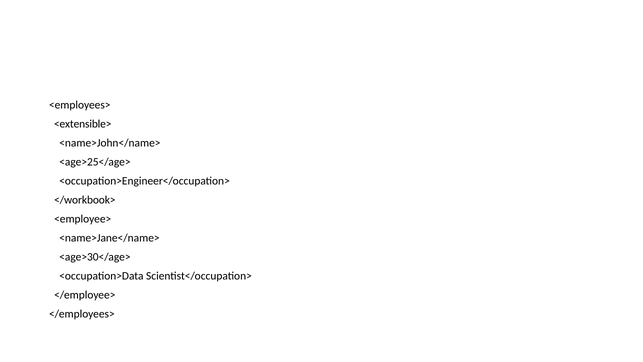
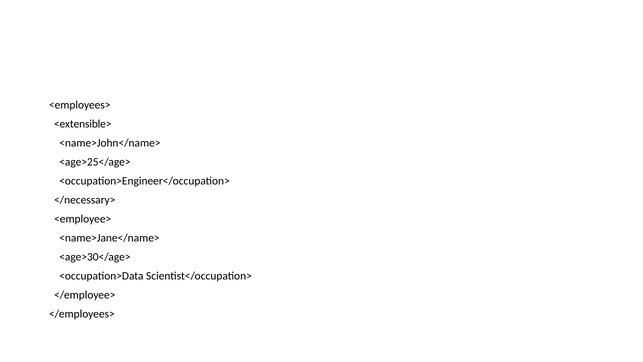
</workbook>: </workbook> -> </necessary> (85, 200)
